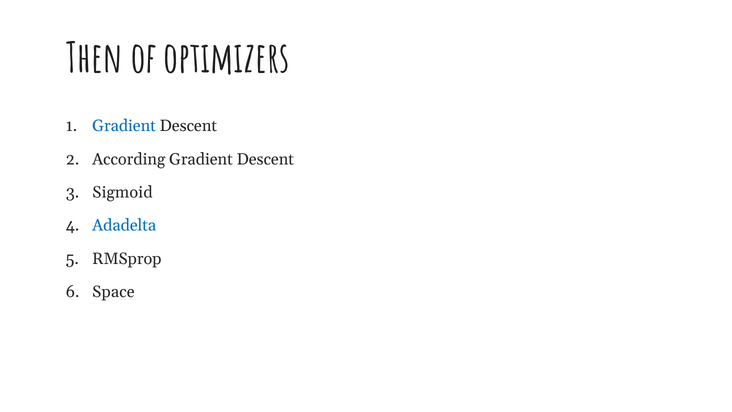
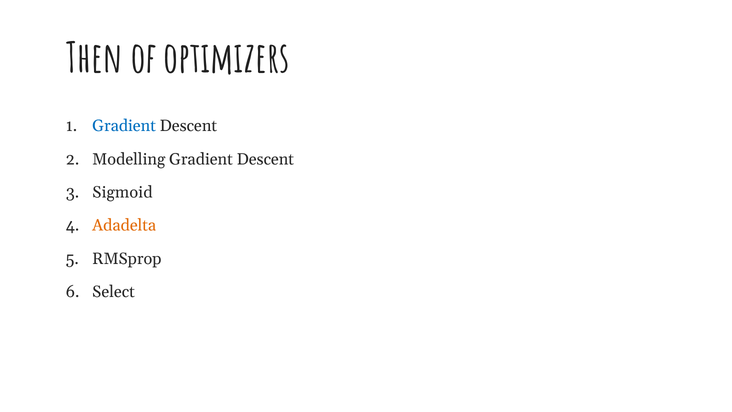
According: According -> Modelling (129, 159)
Adadelta colour: blue -> orange (124, 225)
Space: Space -> Select (114, 292)
